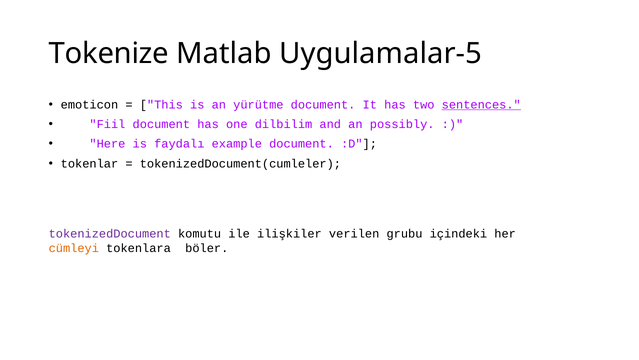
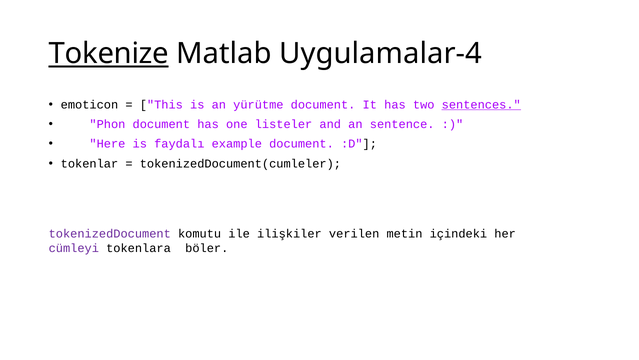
Tokenize underline: none -> present (109, 54)
Uygulamalar-5: Uygulamalar-5 -> Uygulamalar-4 (381, 54)
Fiil: Fiil -> Phon (107, 124)
dilbilim: dilbilim -> listeler (284, 124)
possibly: possibly -> sentence (402, 124)
grubu: grubu -> metin (404, 234)
cümleyi colour: orange -> purple (74, 248)
